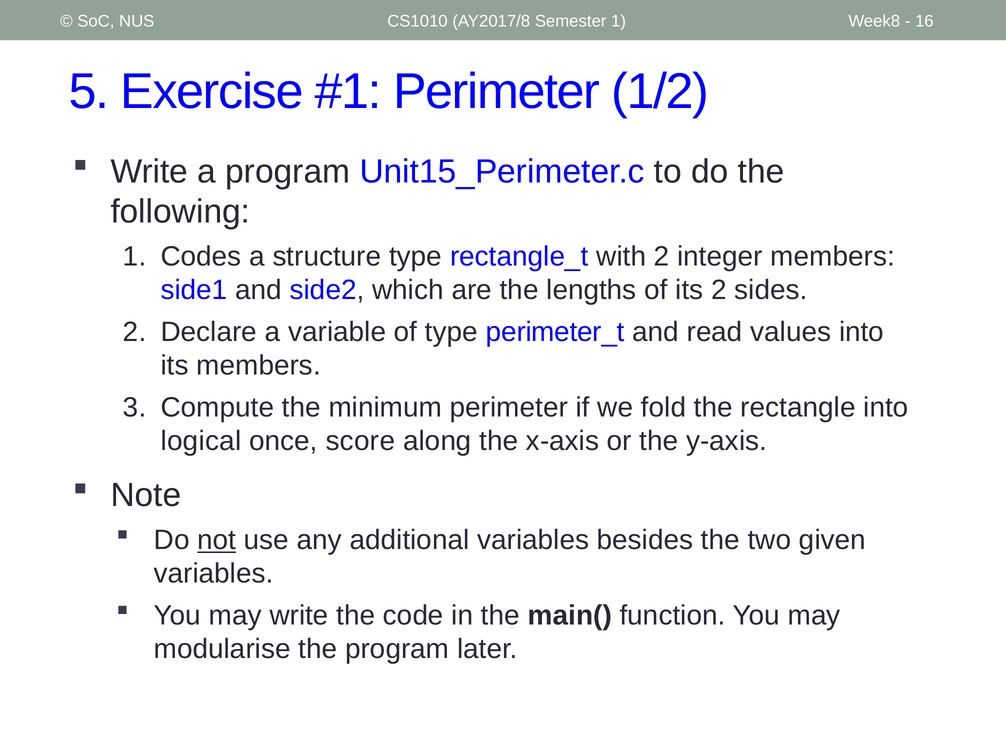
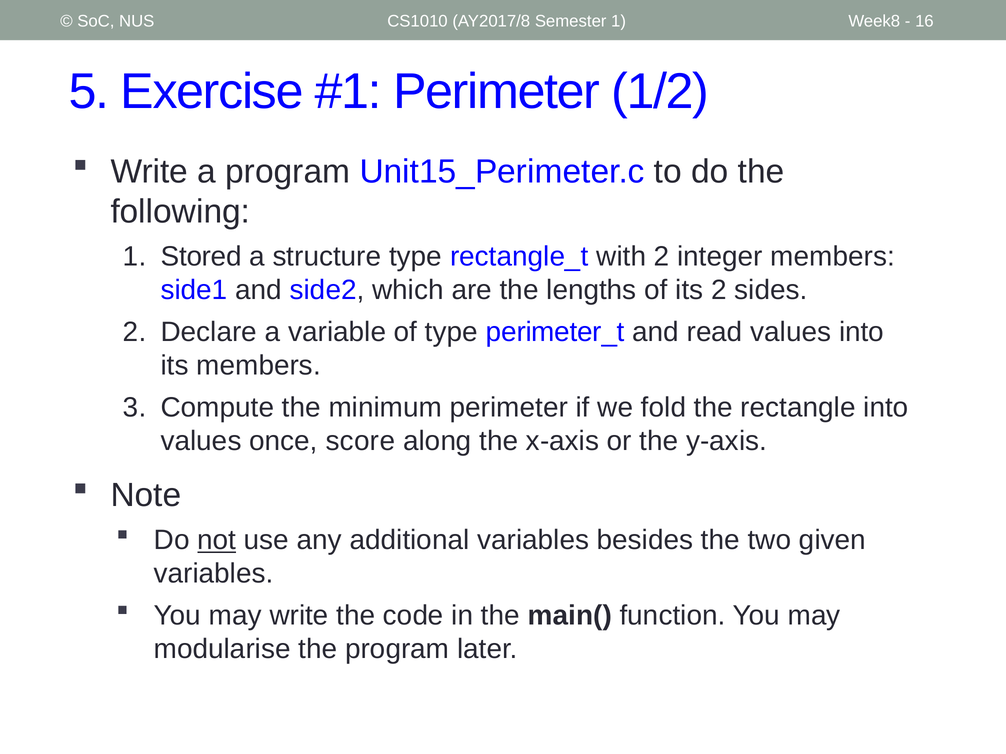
Codes: Codes -> Stored (201, 257)
logical: logical -> values (201, 441)
